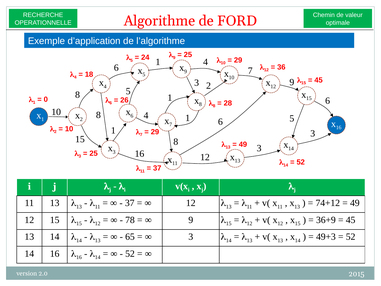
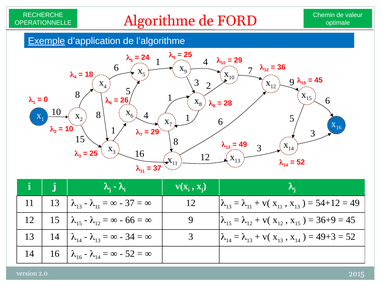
Exemple underline: none -> present (46, 41)
74+12: 74+12 -> 54+12 (328, 203)
78: 78 -> 66 (130, 220)
65: 65 -> 34 (130, 237)
